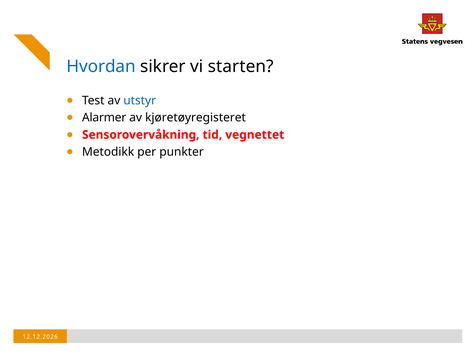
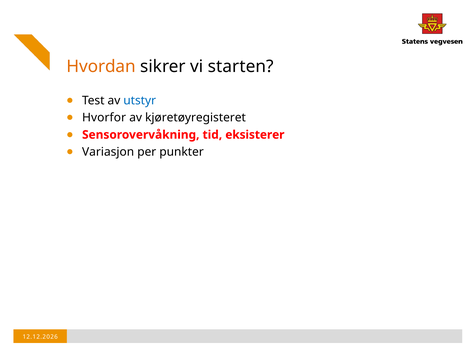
Hvordan colour: blue -> orange (101, 67)
Alarmer: Alarmer -> Hvorfor (104, 118)
vegnettet: vegnettet -> eksisterer (255, 135)
Metodikk: Metodikk -> Variasjon (108, 152)
